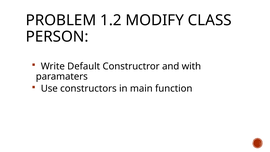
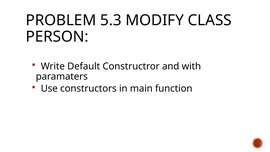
1.2: 1.2 -> 5.3 (111, 20)
